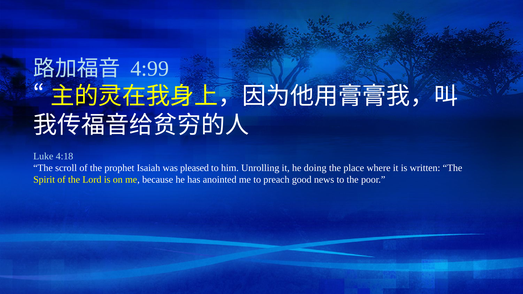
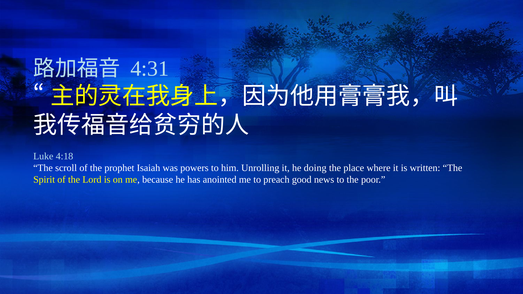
4:99: 4:99 -> 4:31 (150, 69)
pleased: pleased -> powers (194, 168)
